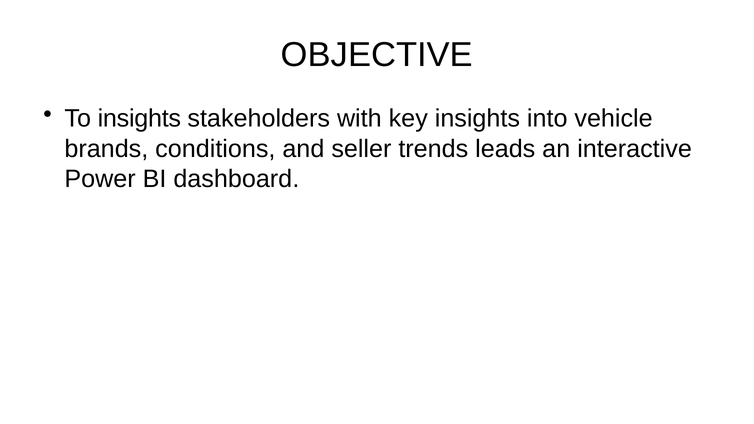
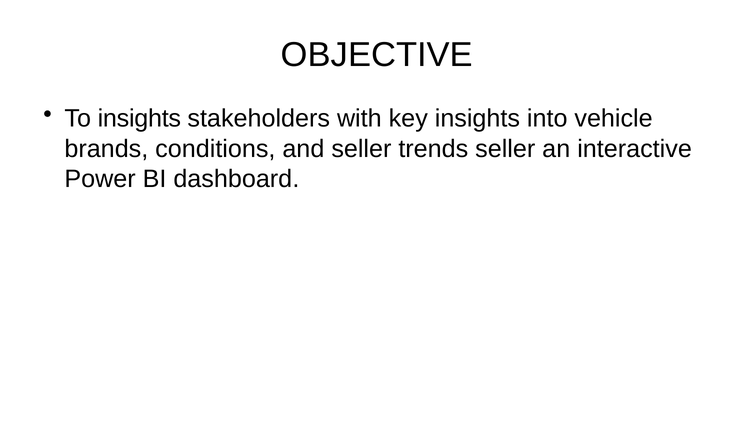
trends leads: leads -> seller (505, 149)
